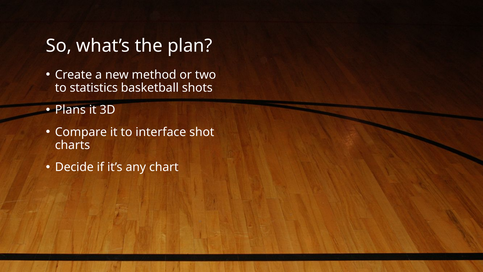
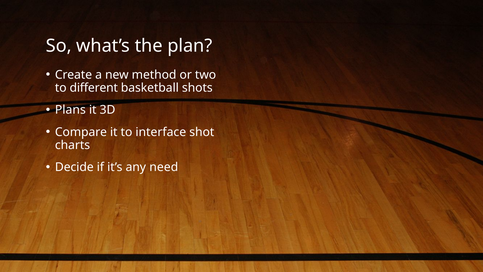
statistics: statistics -> different (94, 88)
chart: chart -> need (164, 167)
